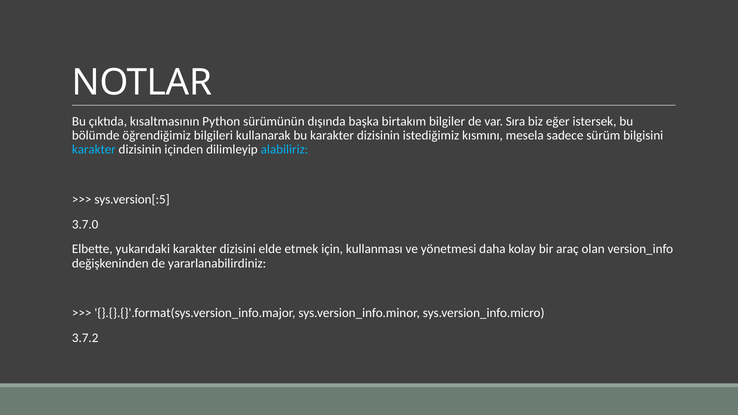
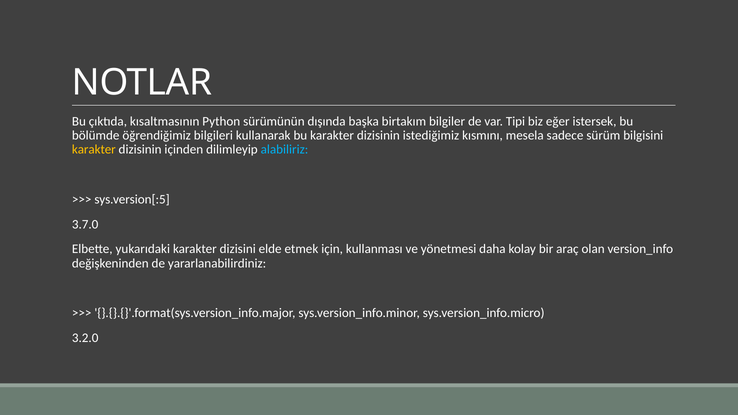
Sıra: Sıra -> Tipi (515, 121)
karakter colour: light blue -> yellow (94, 150)
3.7.2: 3.7.2 -> 3.2.0 (85, 338)
